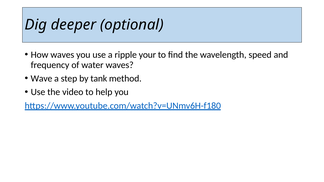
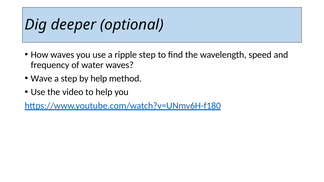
ripple your: your -> step (147, 55)
by tank: tank -> help (99, 79)
